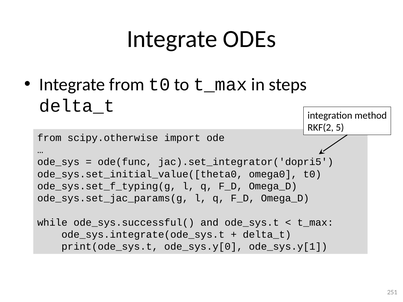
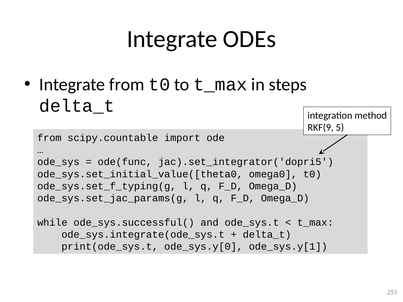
RKF(2: RKF(2 -> RKF(9 (321, 128)
scipy.otherwise: scipy.otherwise -> scipy.countable (113, 138)
